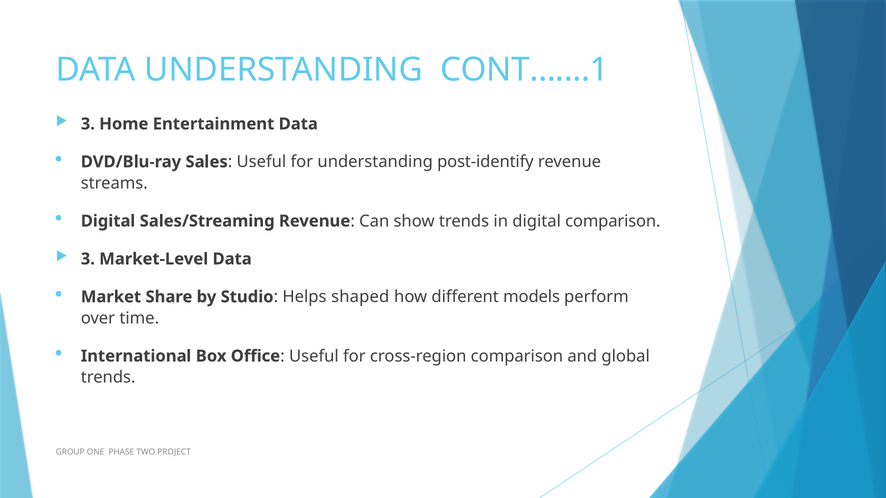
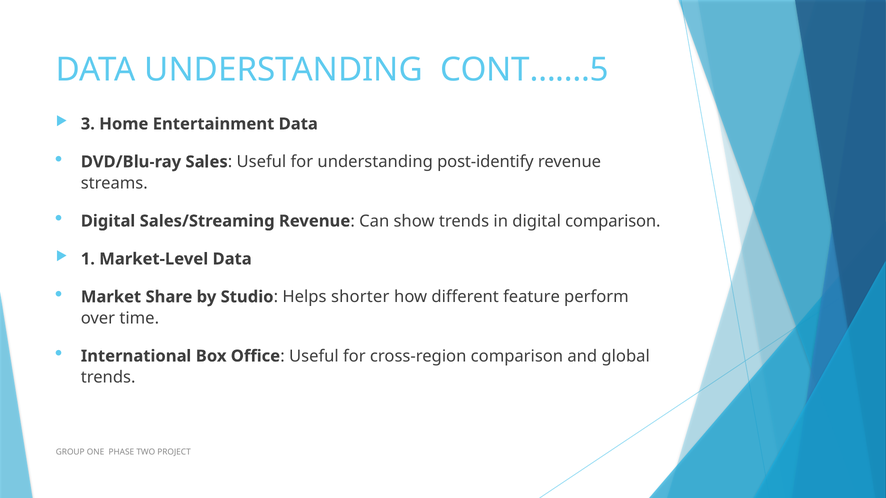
CONT…….1: CONT…….1 -> CONT…….5 (525, 70)
3: 3 -> 1 (88, 259)
shaped: shaped -> shorter (360, 297)
models: models -> feature (532, 297)
